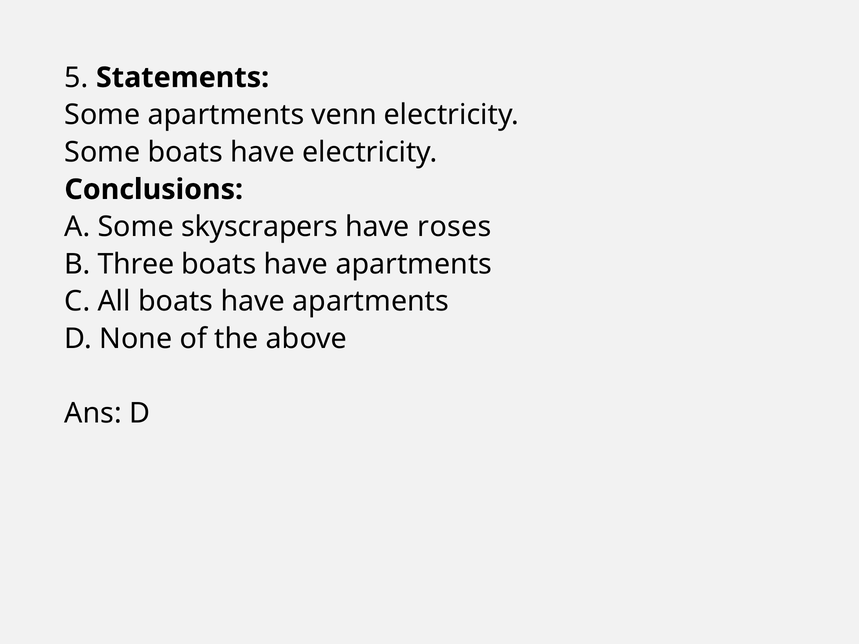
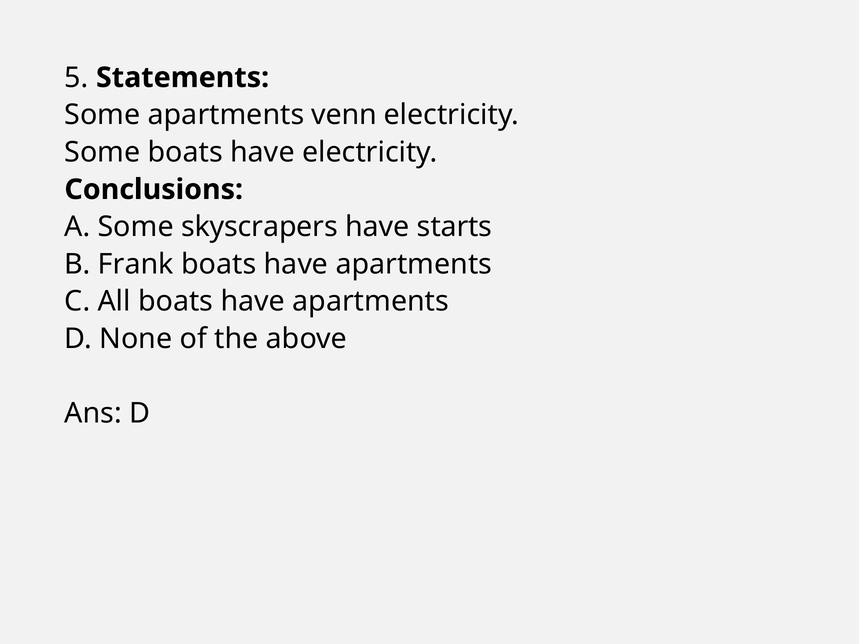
roses: roses -> starts (455, 227)
Three: Three -> Frank (136, 264)
